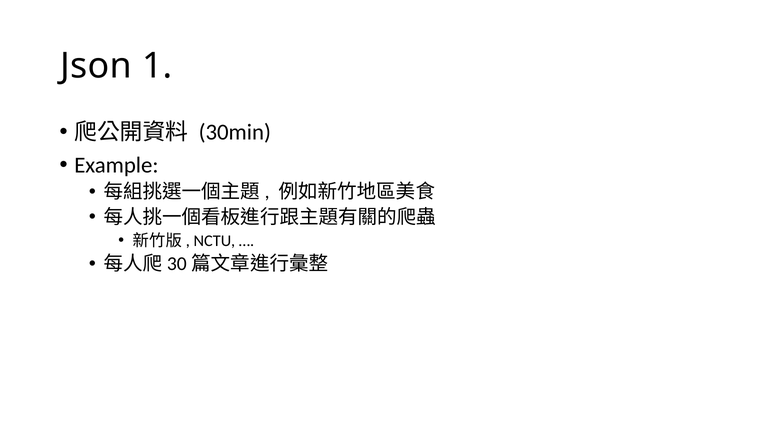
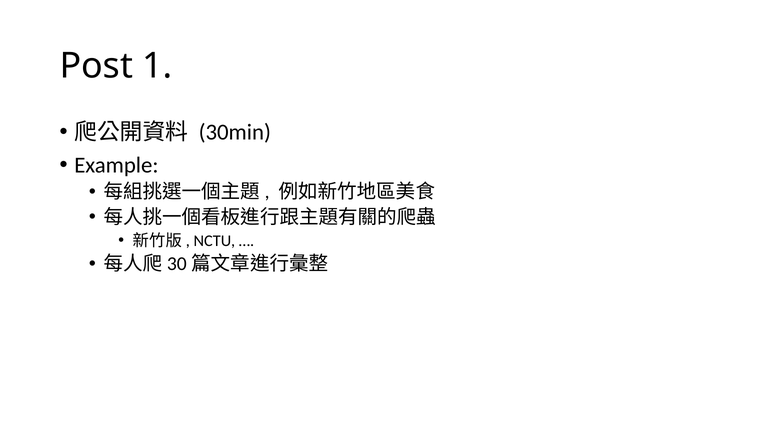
Json: Json -> Post (96, 66)
